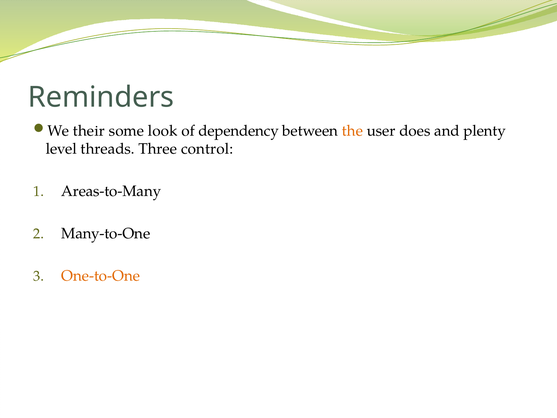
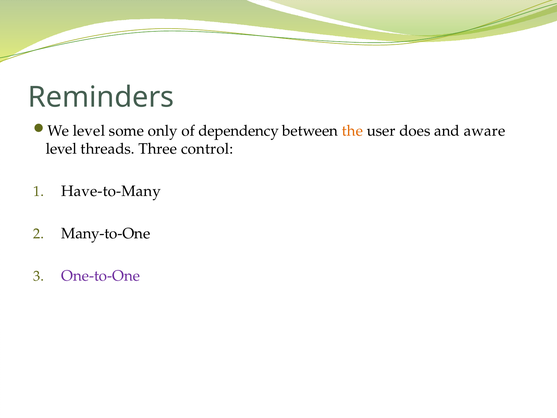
We their: their -> level (89, 131)
look: look -> only (163, 131)
plenty: plenty -> aware (485, 131)
Areas-to-Many: Areas-to-Many -> Have-to-Many (111, 191)
One-to-One colour: orange -> purple (101, 276)
